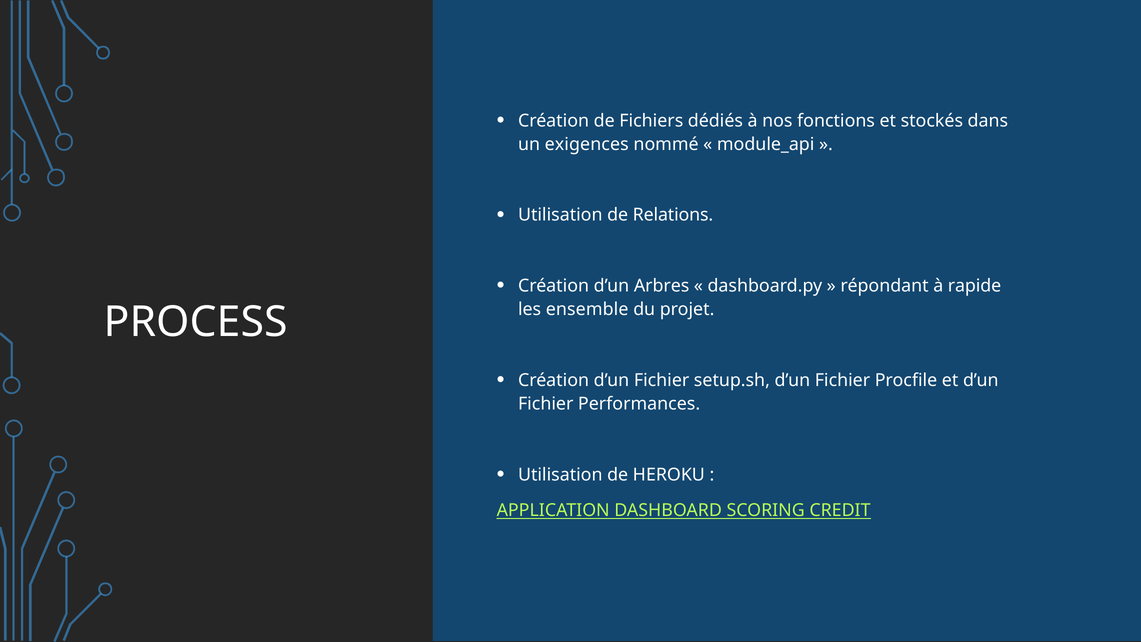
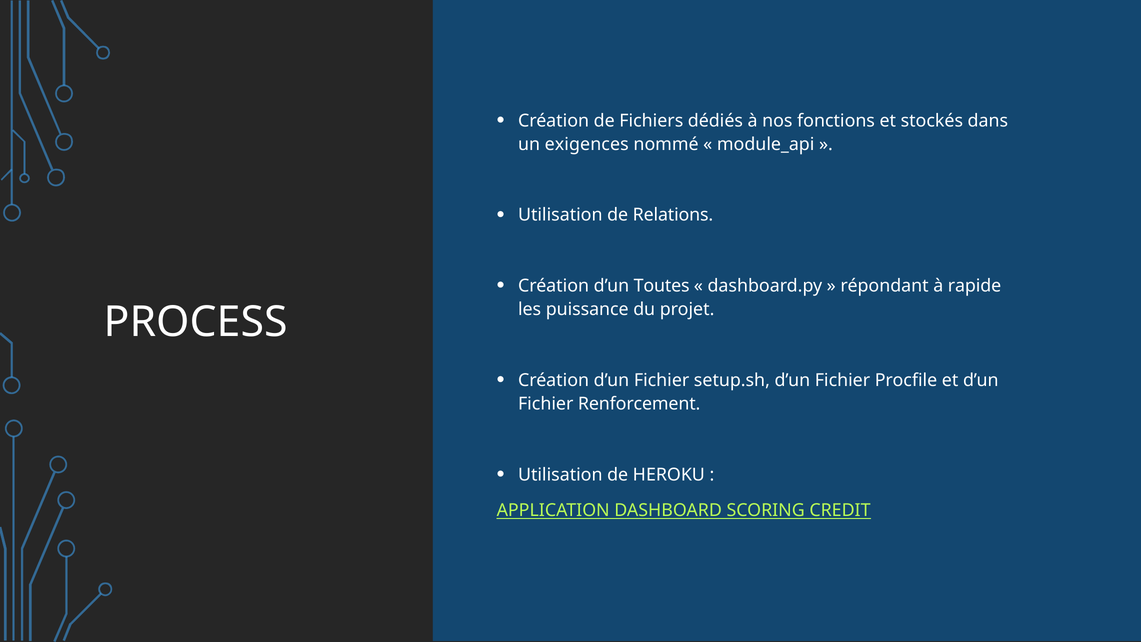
Arbres: Arbres -> Toutes (662, 286)
ensemble: ensemble -> puissance (587, 309)
Performances: Performances -> Renforcement (639, 404)
